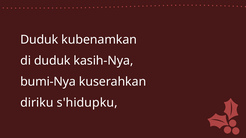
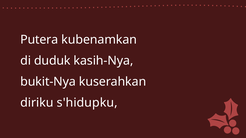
Duduk: Duduk -> Putera (39, 40)
bumi-Nya: bumi-Nya -> bukit-Nya (48, 82)
